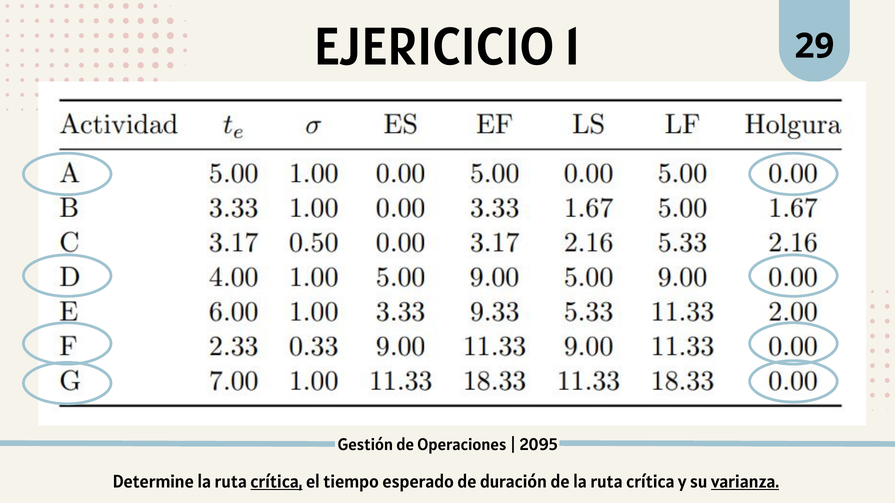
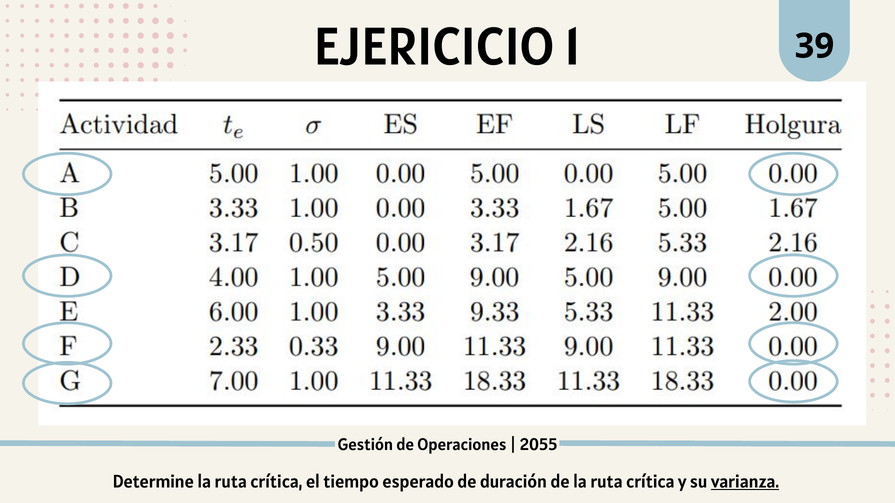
29: 29 -> 39 (814, 46)
2095: 2095 -> 2055 (539, 445)
crítica underline: present -> none (276, 482)
